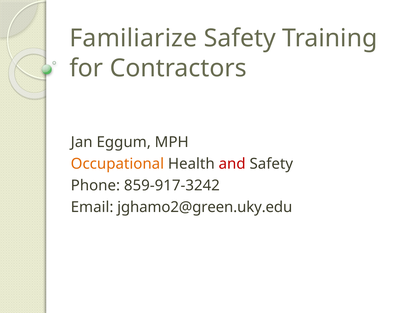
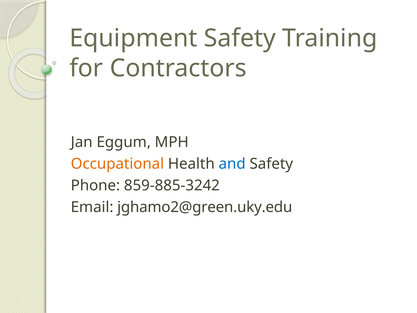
Familiarize: Familiarize -> Equipment (133, 38)
and colour: red -> blue (232, 164)
859-917-3242: 859-917-3242 -> 859-885-3242 (172, 185)
